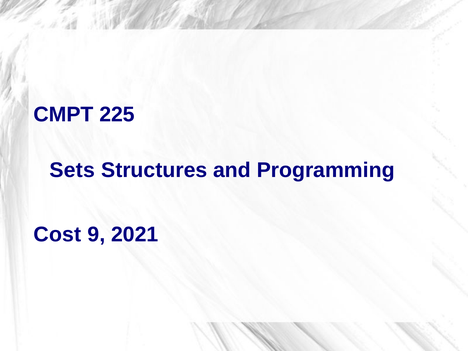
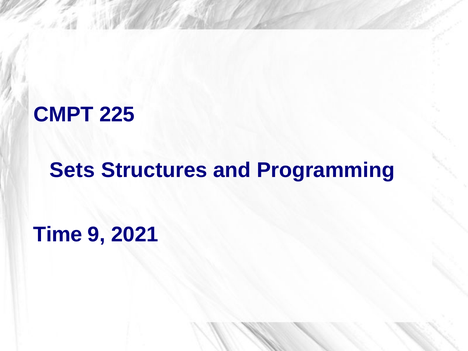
Cost: Cost -> Time (58, 234)
